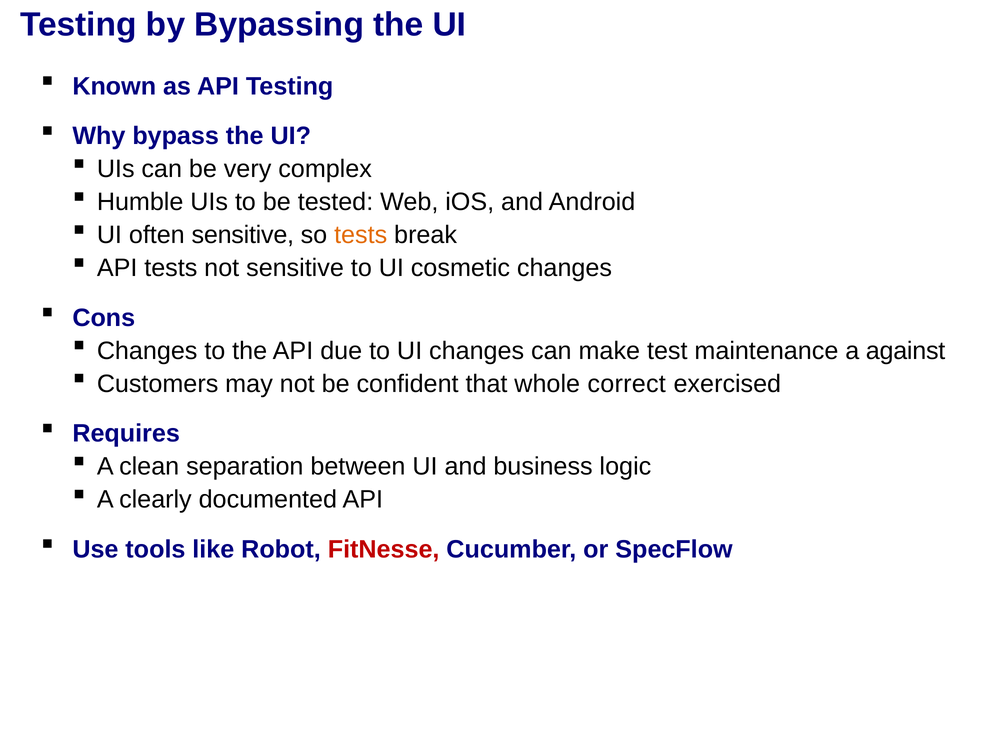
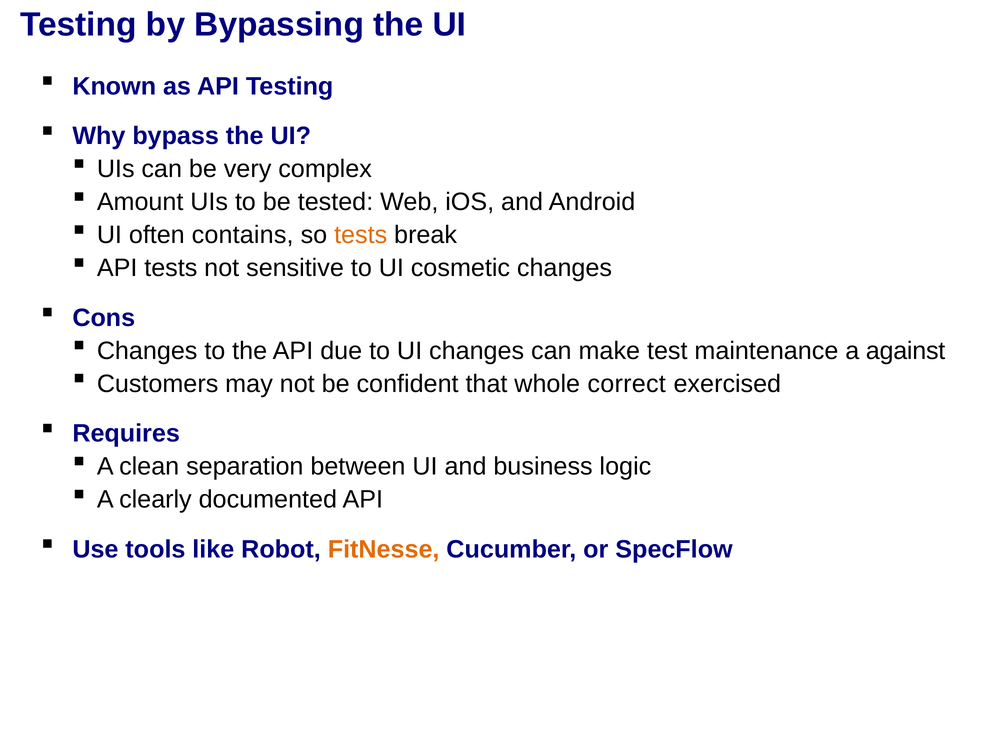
Humble: Humble -> Amount (140, 202)
often sensitive: sensitive -> contains (243, 235)
FitNesse colour: red -> orange (384, 549)
